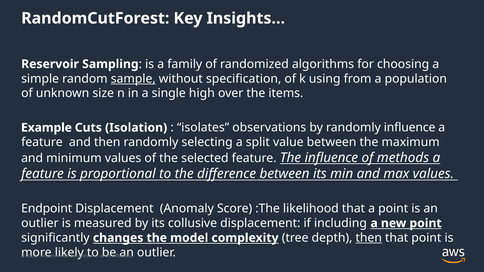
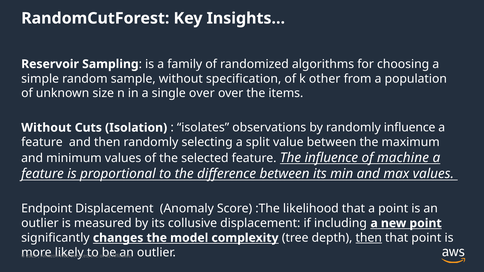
sample underline: present -> none (133, 79)
using: using -> other (325, 79)
single high: high -> over (202, 93)
Example: Example -> Without (46, 128)
methods: methods -> machine (403, 158)
